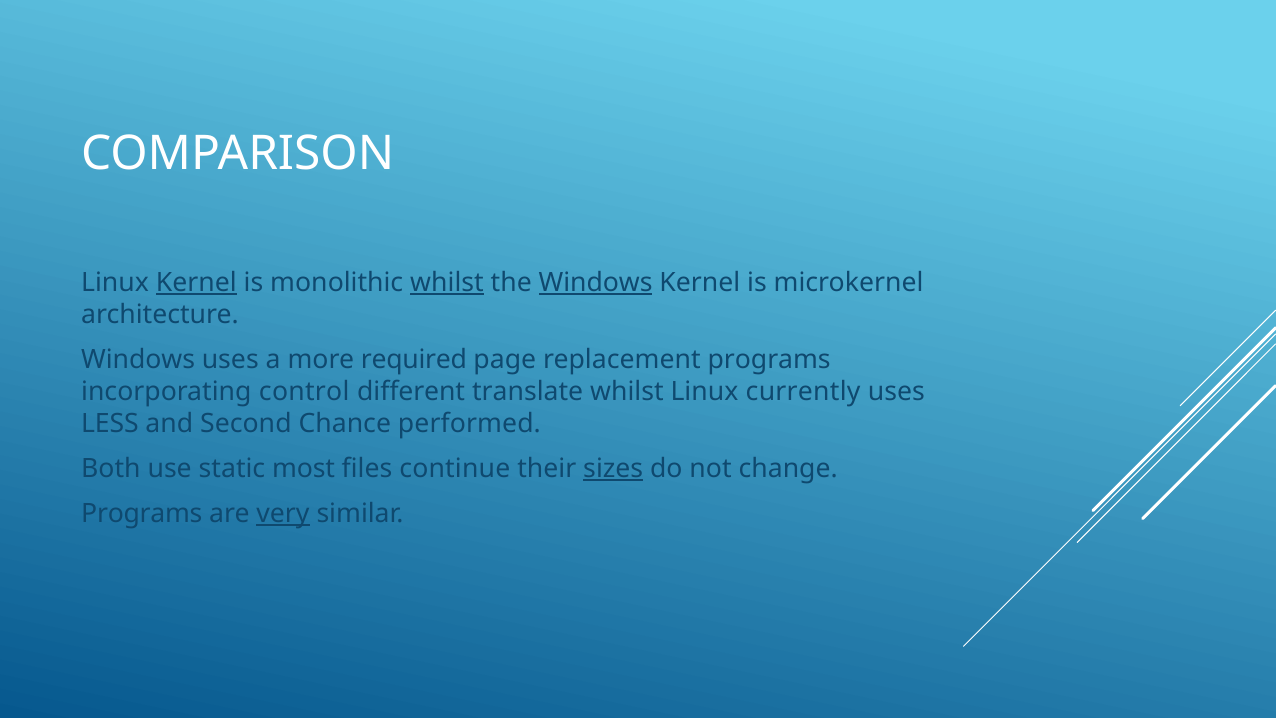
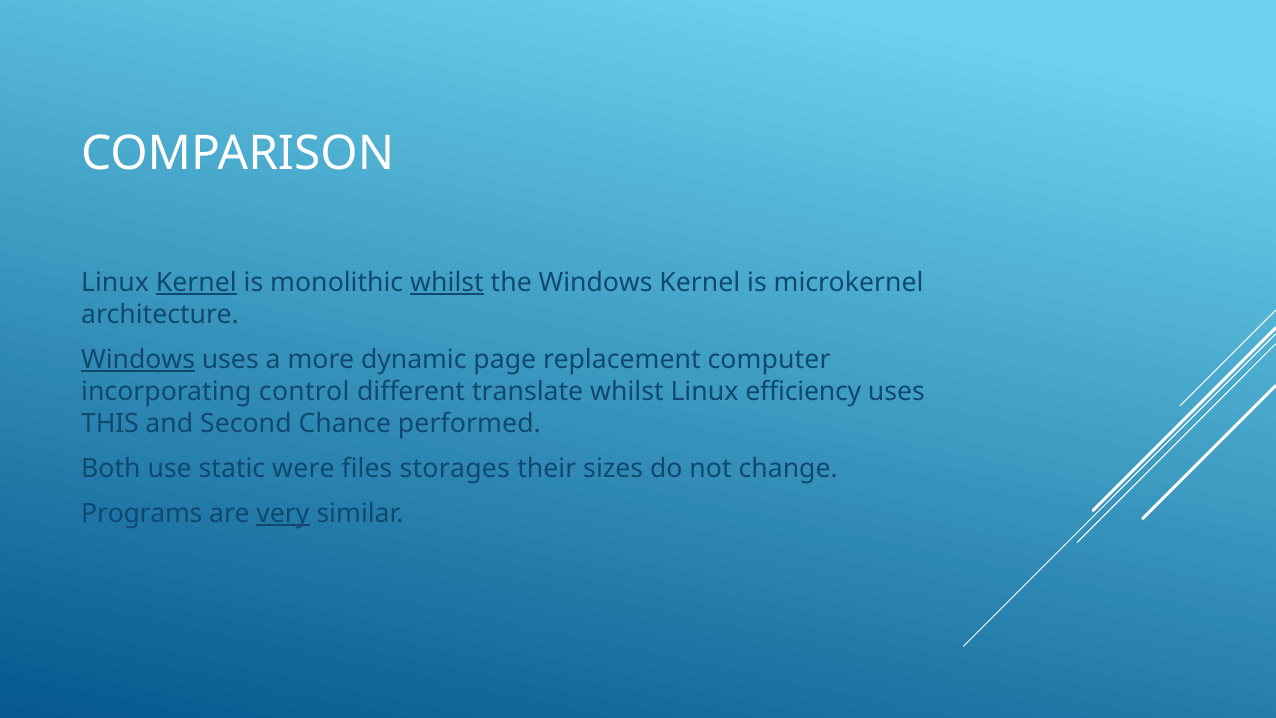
Windows underline: present -> none (596, 282)
Windows underline: none -> present (138, 359)
required: required -> dynamic (414, 359)
replacement programs: programs -> computer (769, 359)
currently: currently -> efficiency (803, 391)
LESS: LESS -> THIS (110, 423)
most: most -> were (303, 468)
continue: continue -> storages (455, 468)
sizes underline: present -> none (613, 468)
